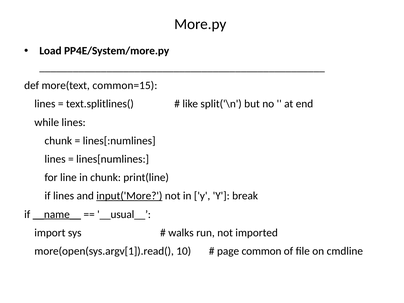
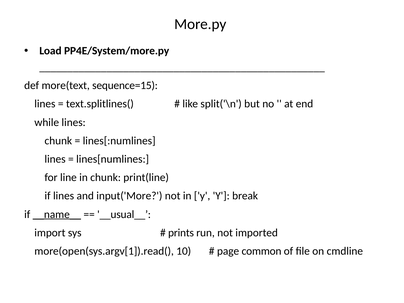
common=15: common=15 -> sequence=15 (125, 86)
input('More underline: present -> none (129, 196)
walks: walks -> prints (181, 233)
